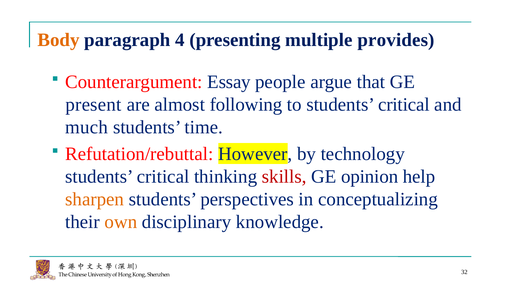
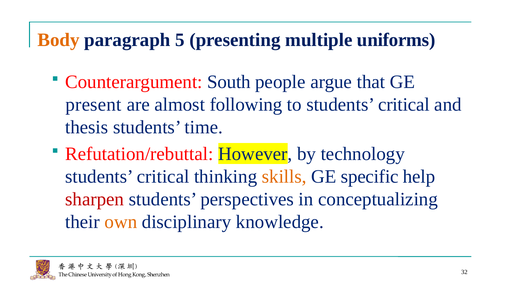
4: 4 -> 5 (180, 40)
provides: provides -> uniforms (396, 40)
Essay: Essay -> South (229, 82)
much: much -> thesis (87, 127)
skills colour: red -> orange (284, 177)
opinion: opinion -> specific (370, 177)
sharpen colour: orange -> red (95, 199)
